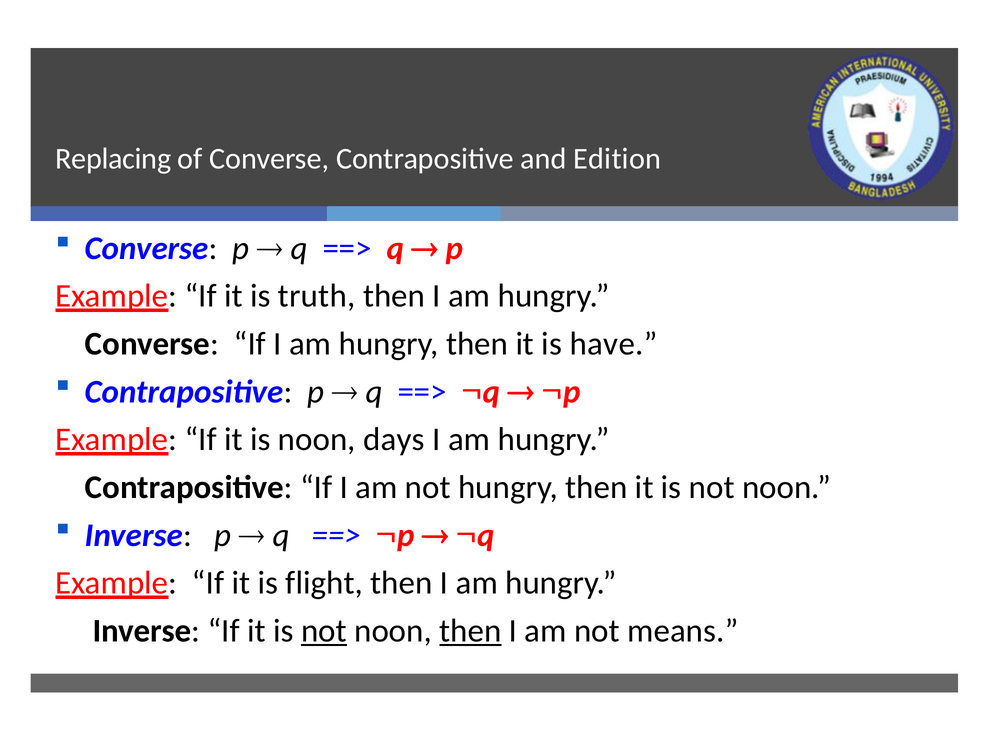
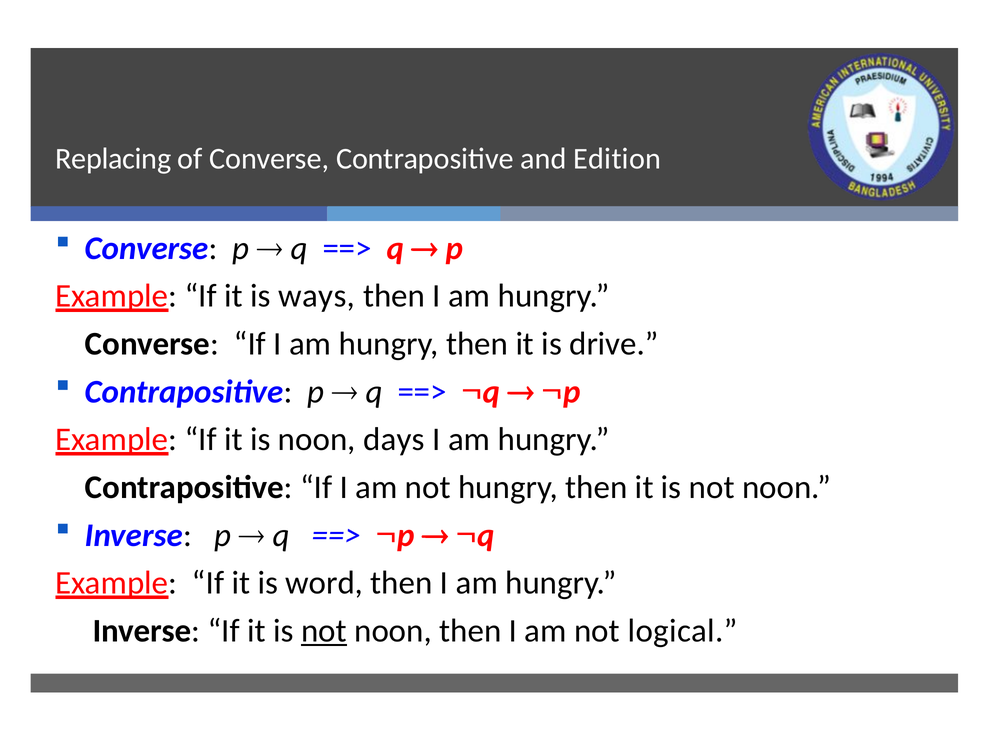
truth: truth -> ways (317, 296)
have: have -> drive (614, 344)
flight: flight -> word (324, 583)
then underline: present -> none (470, 631)
means: means -> logical (683, 631)
